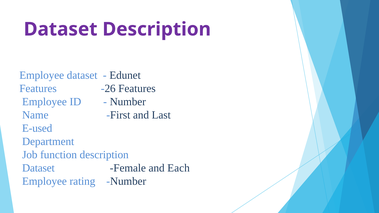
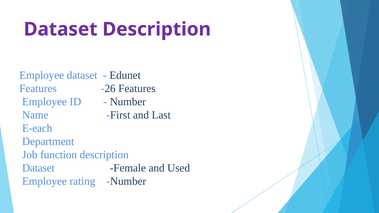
E-used: E-used -> E-each (37, 128)
Each: Each -> Used (179, 168)
